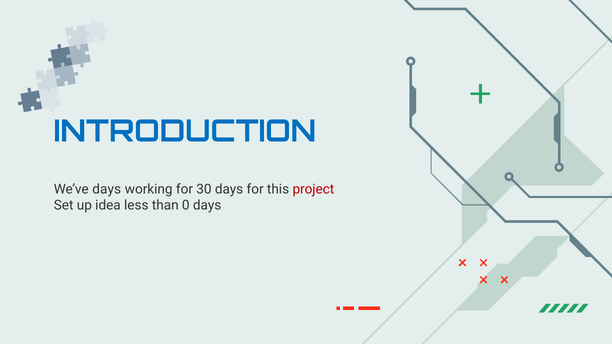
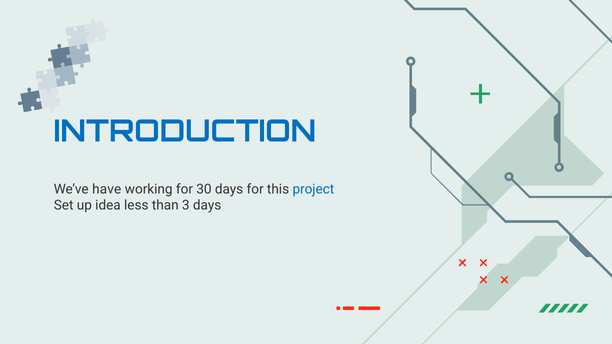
We’ve days: days -> have (107, 189)
project colour: red -> blue (313, 189)
0: 0 -> 3 (186, 206)
